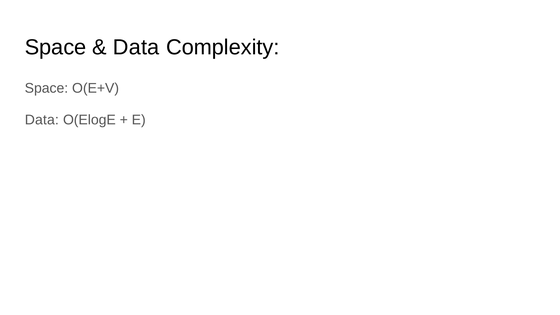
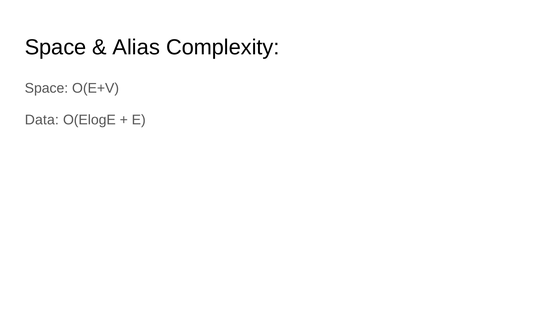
Data: Data -> Alias (136, 47)
